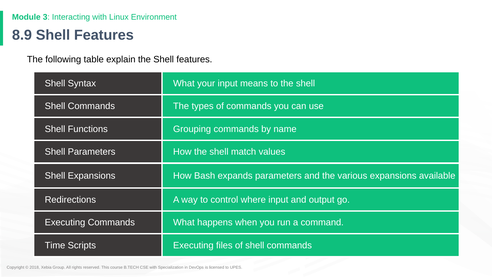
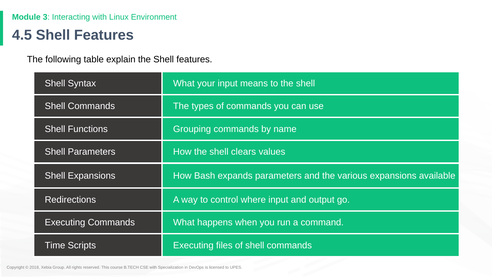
8.9: 8.9 -> 4.5 (22, 35)
match: match -> clears (244, 152)
